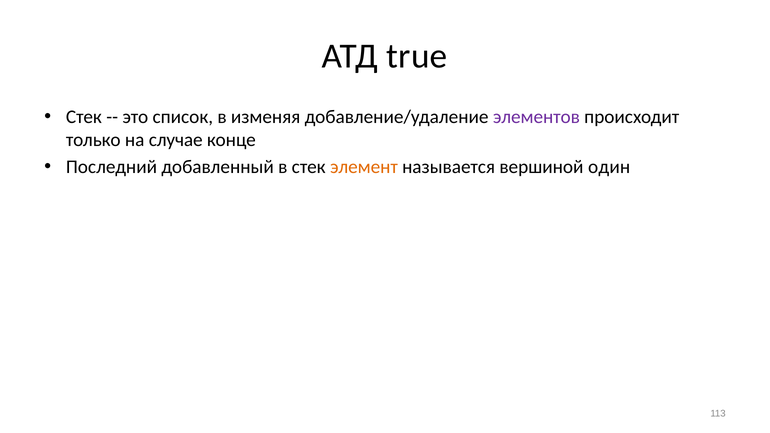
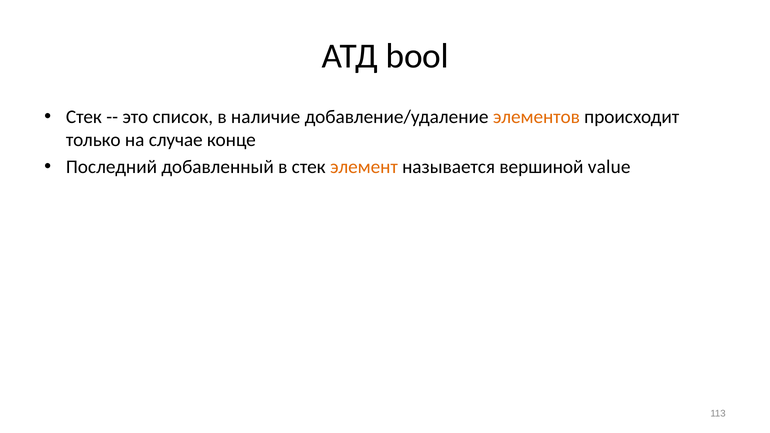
true: true -> bool (417, 56)
изменяя: изменяя -> наличие (266, 117)
элементов colour: purple -> orange (536, 117)
один: один -> value (609, 167)
